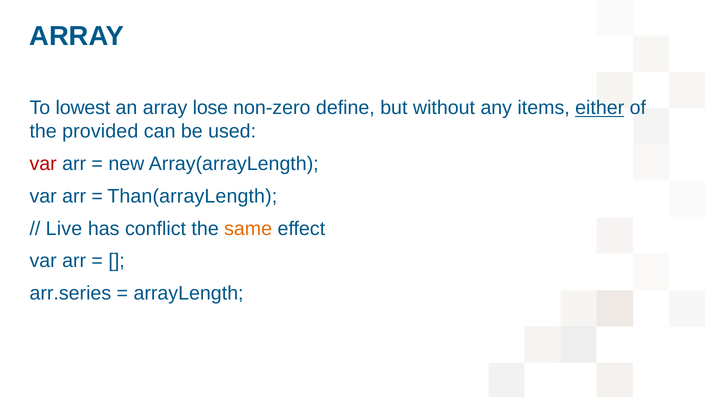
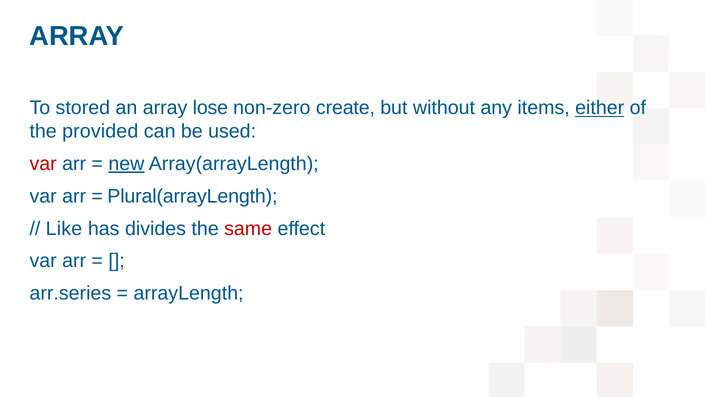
lowest: lowest -> stored (83, 108)
define: define -> create (345, 108)
new underline: none -> present (126, 164)
Than(arrayLength: Than(arrayLength -> Plural(arrayLength (192, 196)
Live: Live -> Like (64, 228)
conflict: conflict -> divides (155, 228)
same colour: orange -> red (248, 228)
